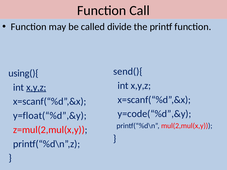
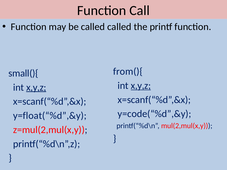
called divide: divide -> called (119, 27)
send(){: send(){ -> from(){ (128, 72)
using(){: using(){ -> small(){ (23, 73)
x,y,z underline: none -> present (141, 86)
